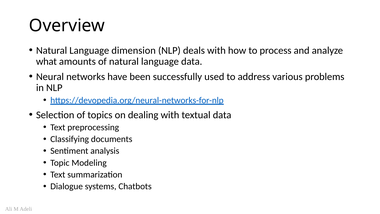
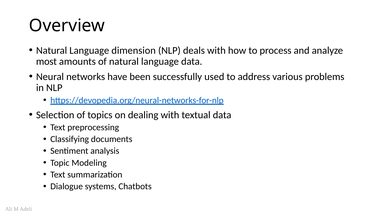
what: what -> most (46, 61)
